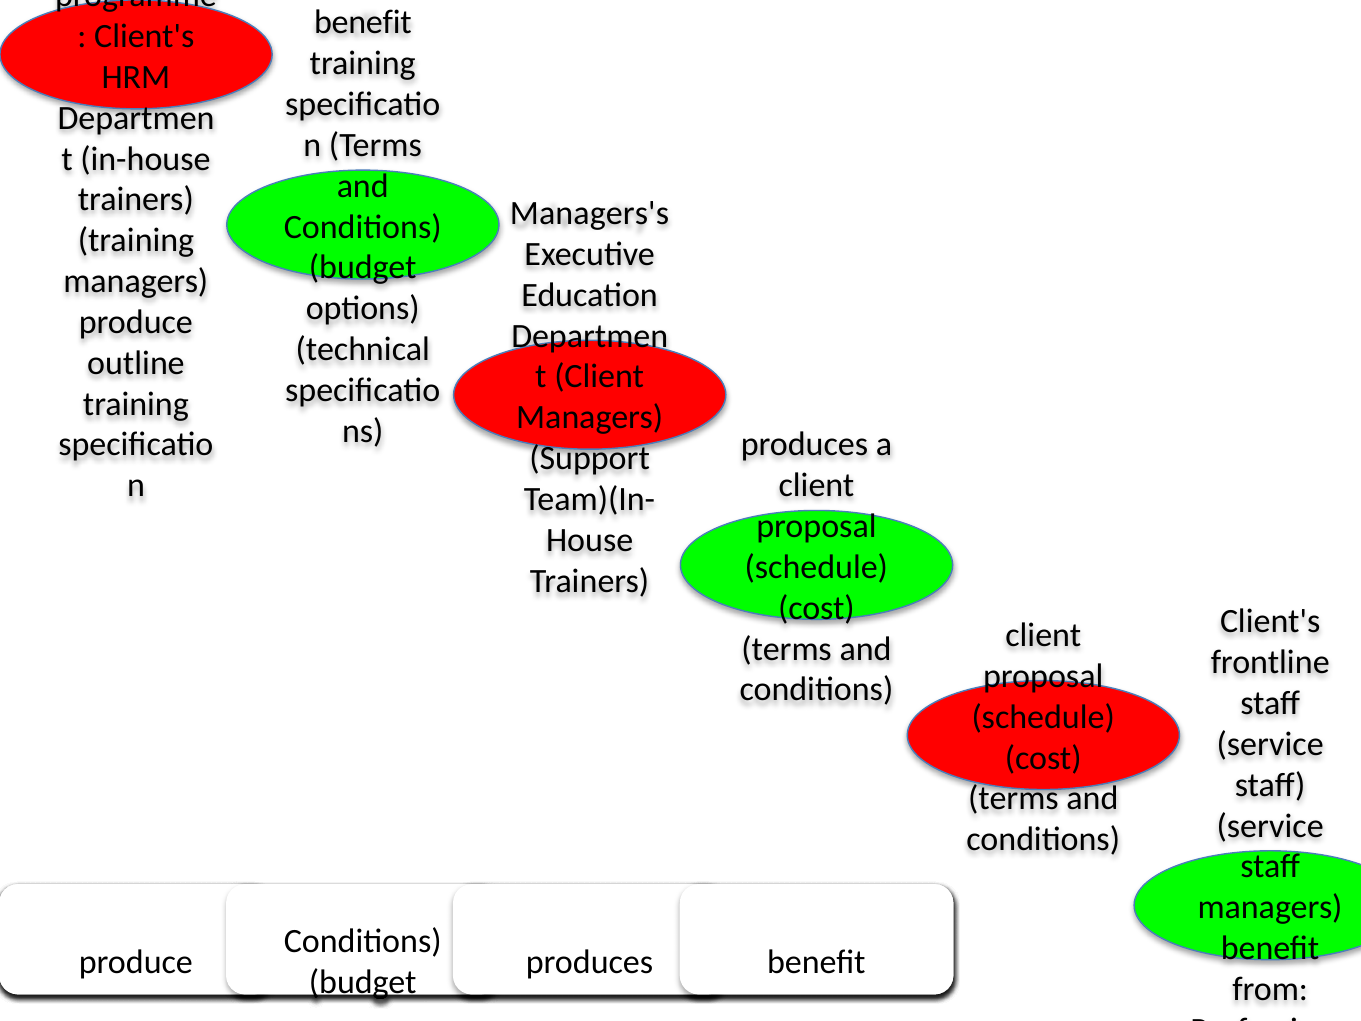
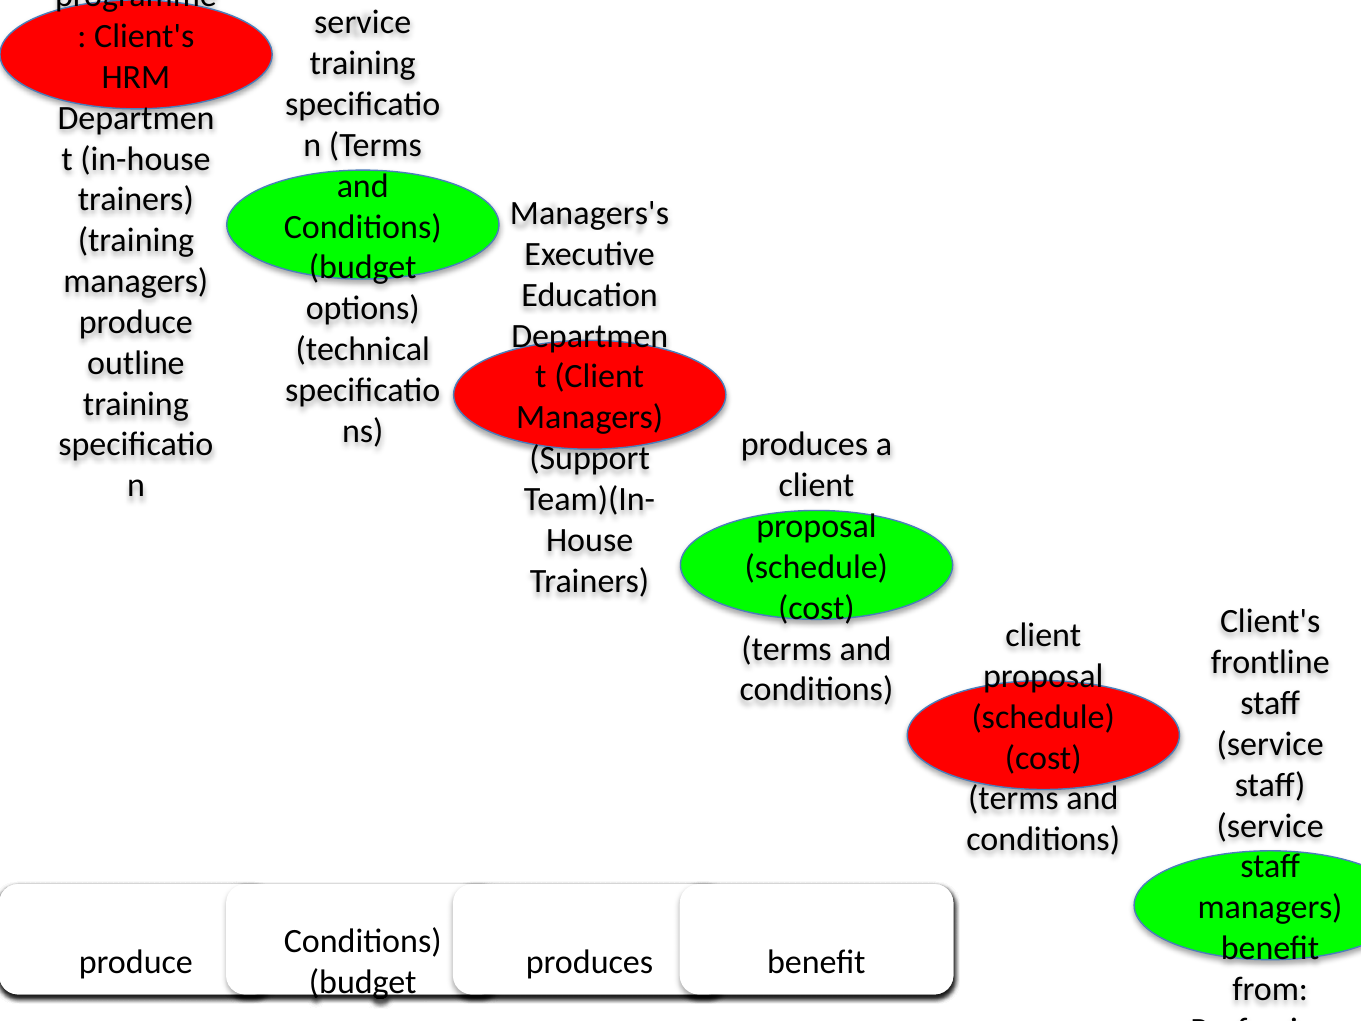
benefit: benefit -> service (363, 23)
